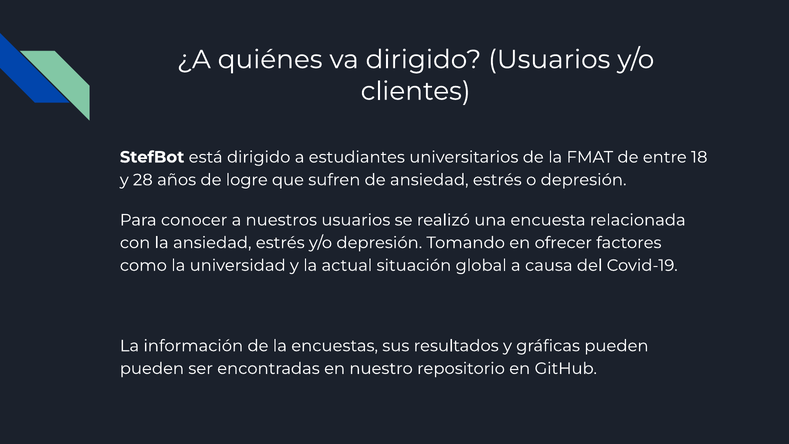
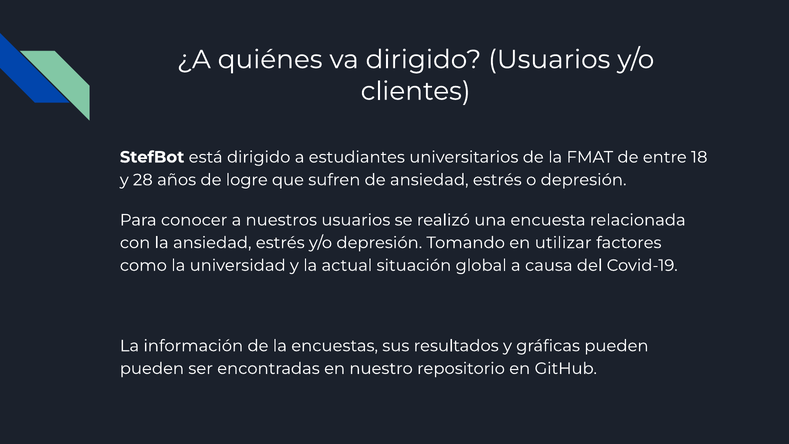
ofrecer: ofrecer -> utilizar (563, 243)
